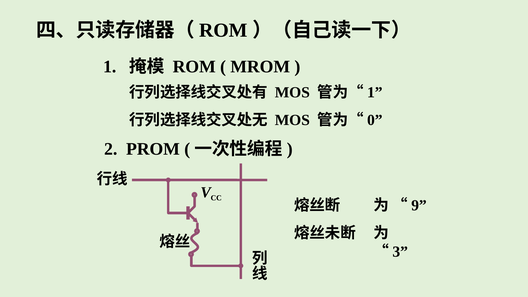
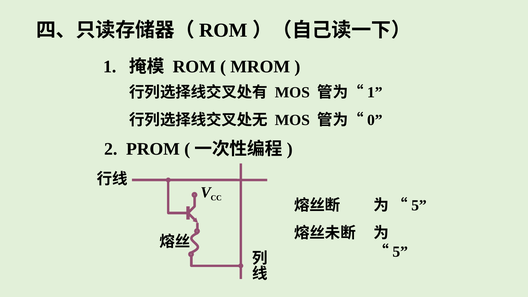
9: 9 -> 5 (419, 205)
3: 3 -> 5 (400, 252)
